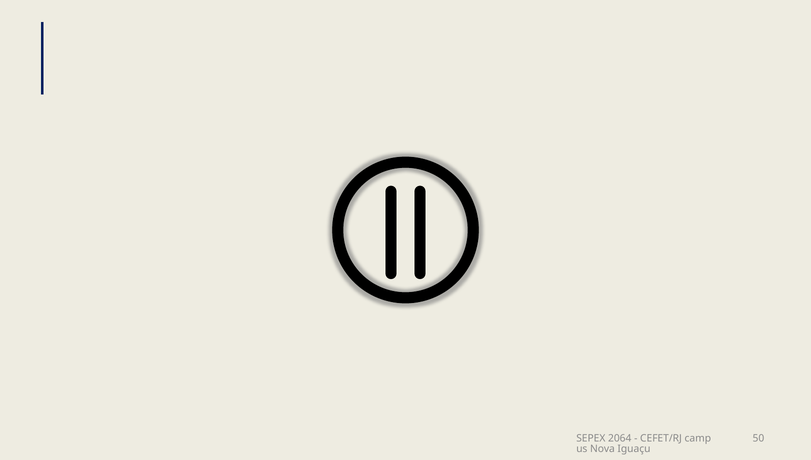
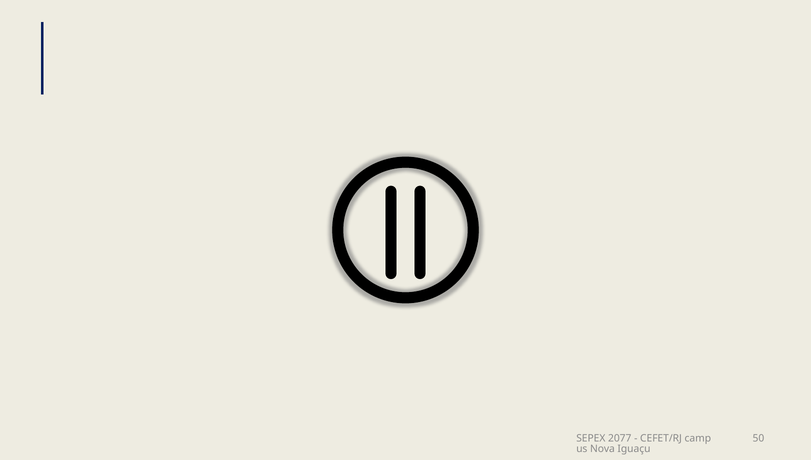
2064: 2064 -> 2077 (620, 438)
